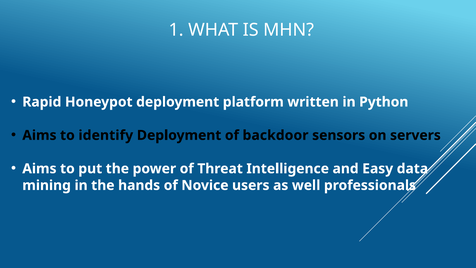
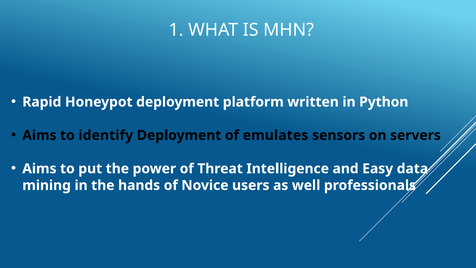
backdoor: backdoor -> emulates (275, 135)
